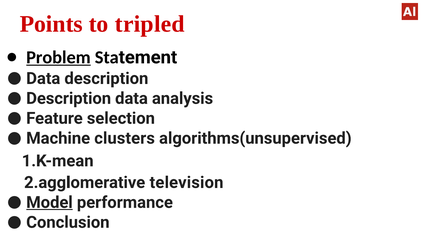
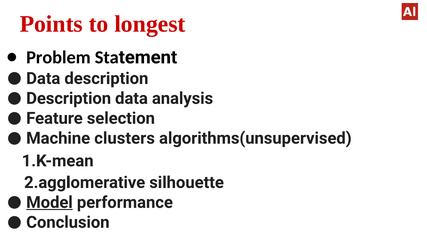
tripled: tripled -> longest (150, 24)
Problem underline: present -> none (58, 57)
television: television -> silhouette (187, 183)
